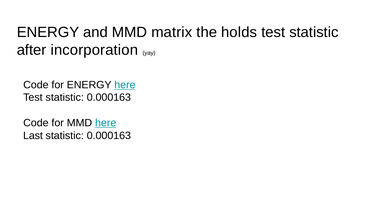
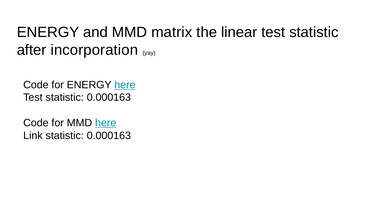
holds: holds -> linear (239, 32)
Last: Last -> Link (33, 136)
